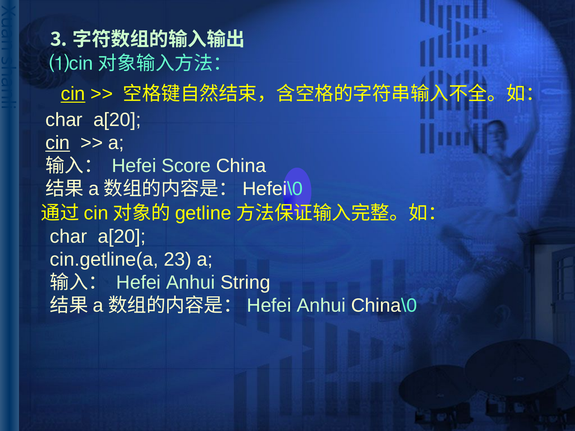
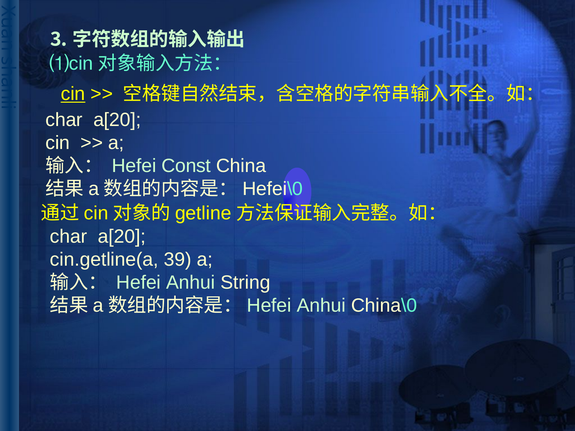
cin underline: present -> none (58, 143)
Score: Score -> Const (186, 166)
23: 23 -> 39 (178, 260)
